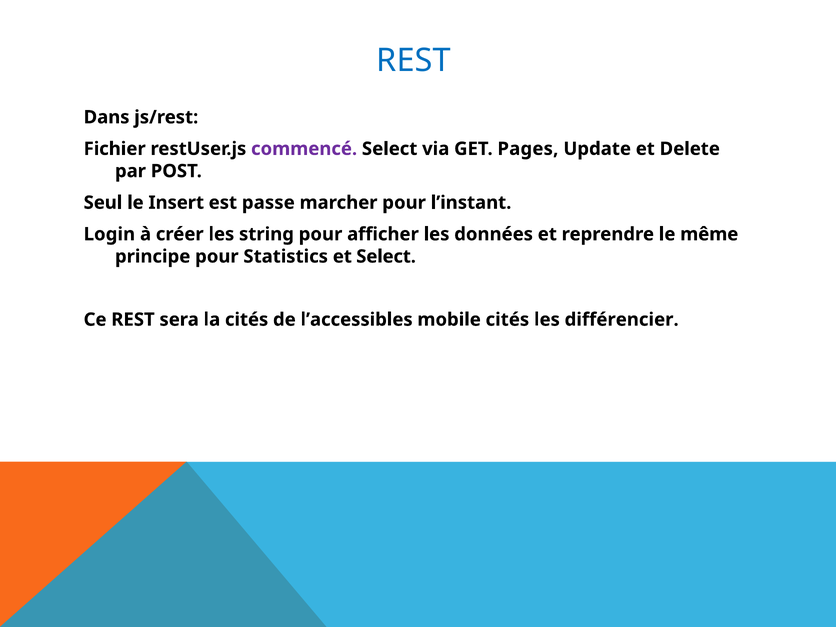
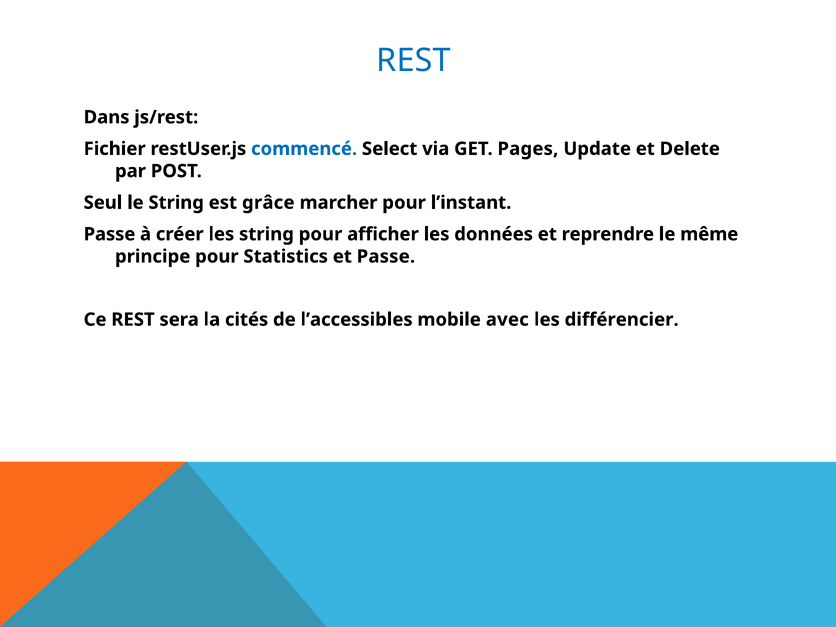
commencé colour: purple -> blue (304, 149)
le Insert: Insert -> String (176, 203)
passe: passe -> grâce (268, 203)
Login: Login -> Passe (109, 234)
et Select: Select -> Passe (386, 256)
mobile cités: cités -> avec (507, 320)
